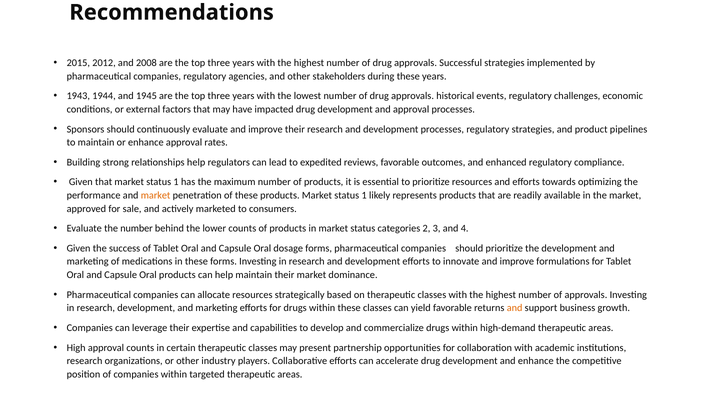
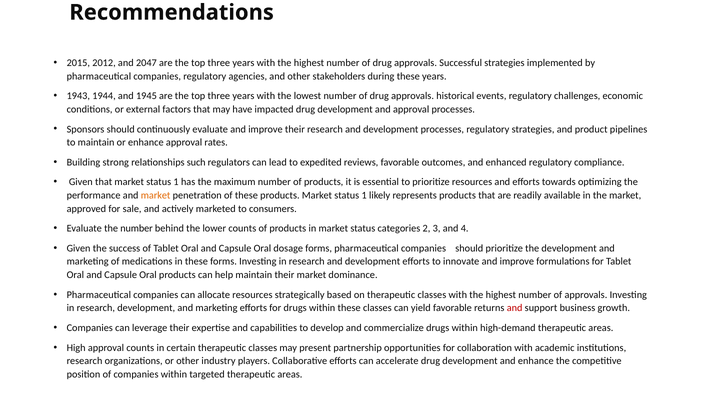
2008: 2008 -> 2047 (146, 63)
relationships help: help -> such (196, 162)
and colour: orange -> red (515, 308)
